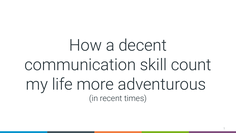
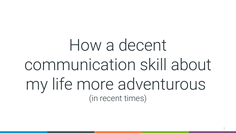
count: count -> about (191, 65)
